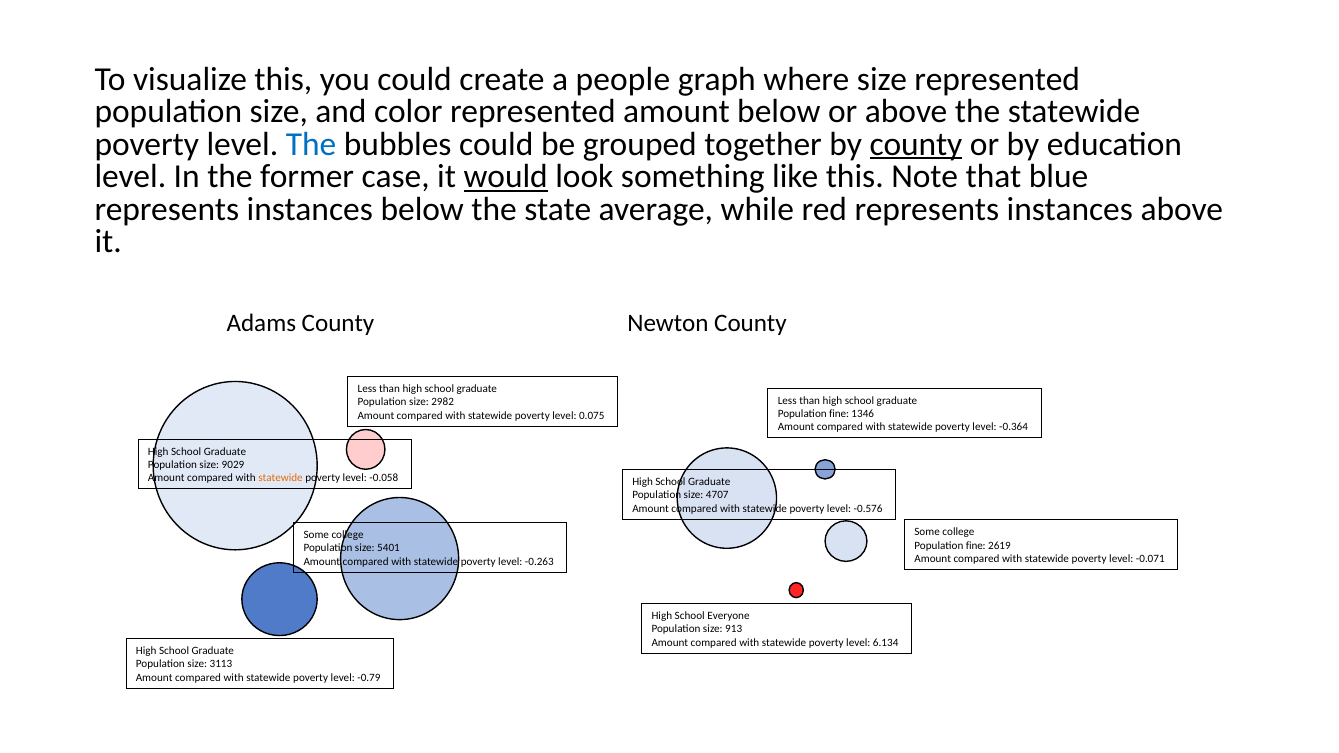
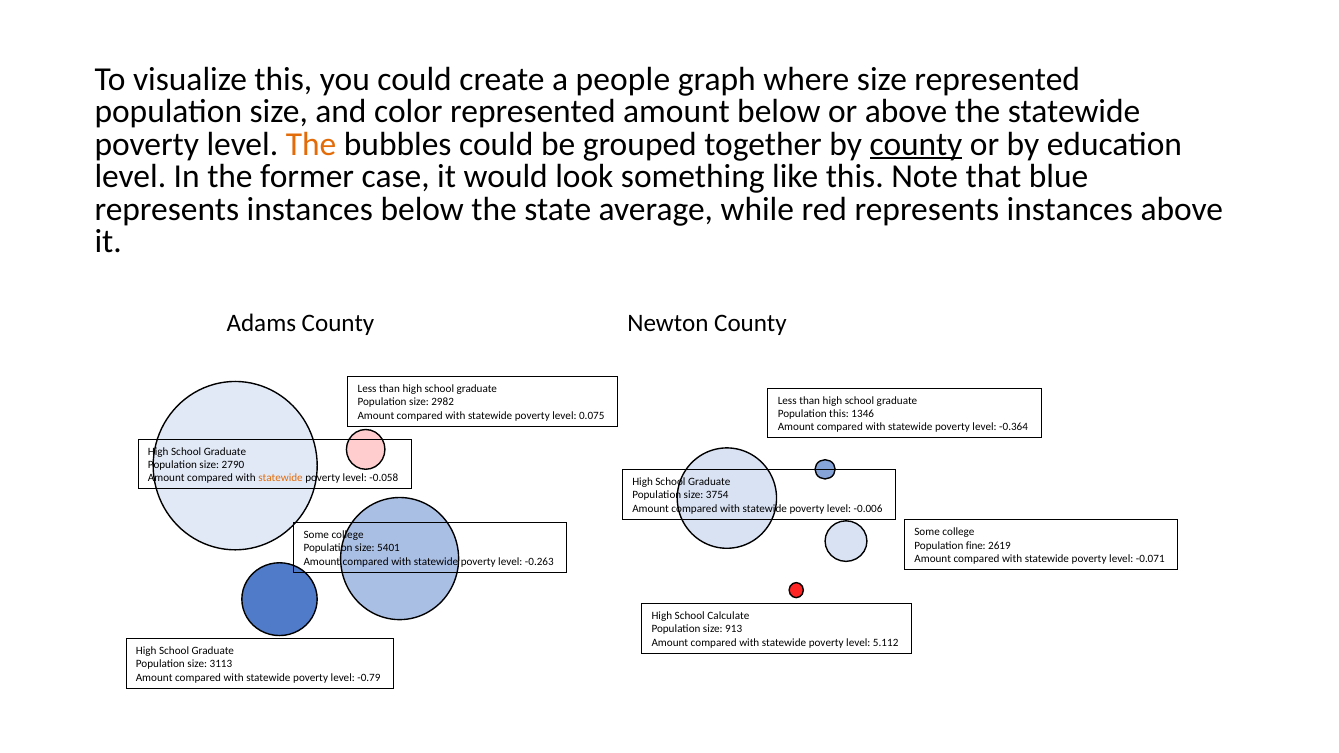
The colour: blue -> orange (311, 144)
would underline: present -> none (506, 177)
fine: fine -> this (839, 414)
9029: 9029 -> 2790 (233, 465)
4707: 4707 -> 3754 (717, 495)
-0.576: -0.576 -> -0.006 (868, 509)
Everyone: Everyone -> Calculate (728, 616)
6.134: 6.134 -> 5.112 (886, 643)
